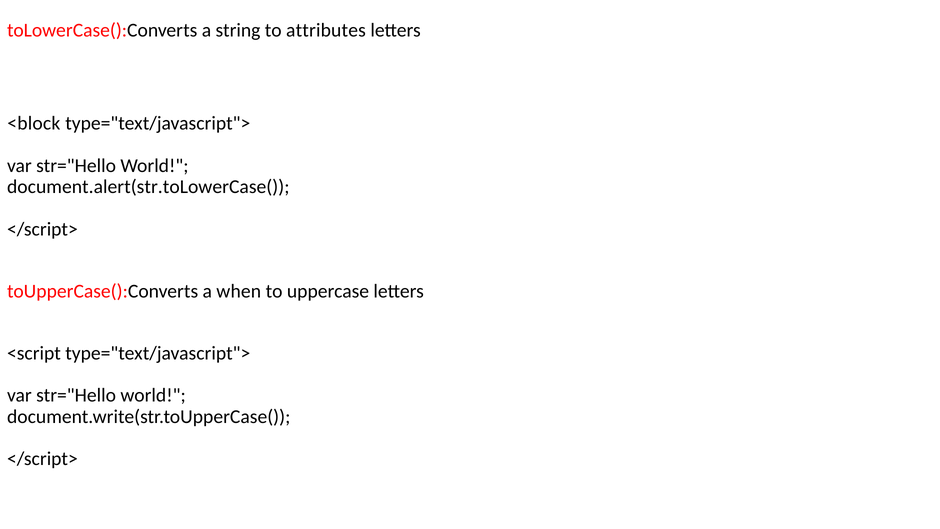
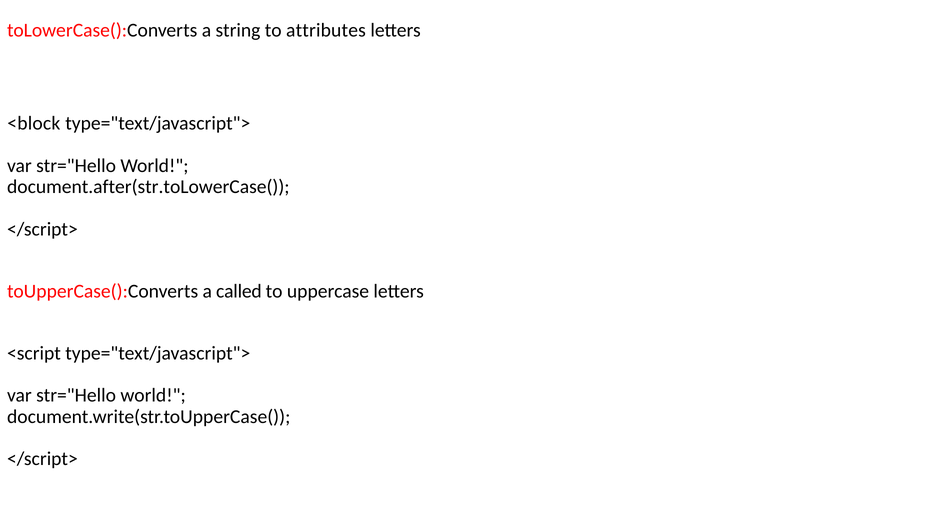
document.alert(str.toLowerCase(: document.alert(str.toLowerCase( -> document.after(str.toLowerCase( (148, 187)
when: when -> called (239, 291)
